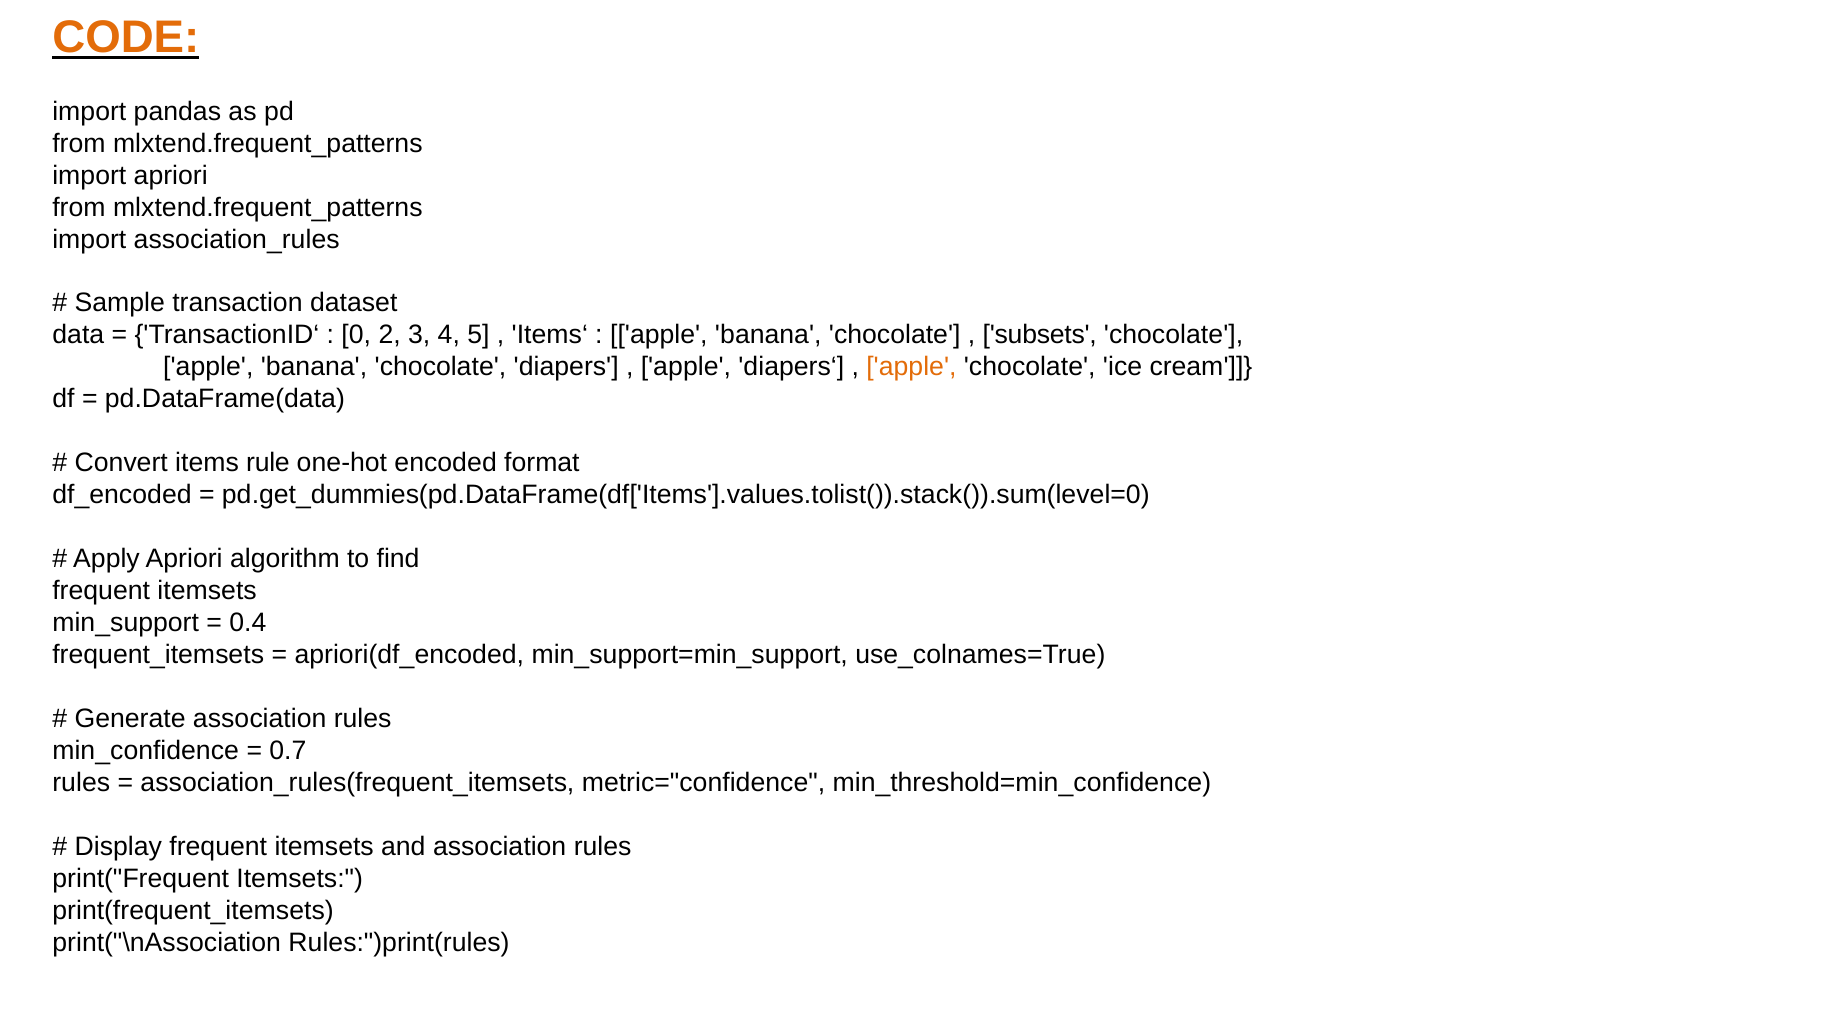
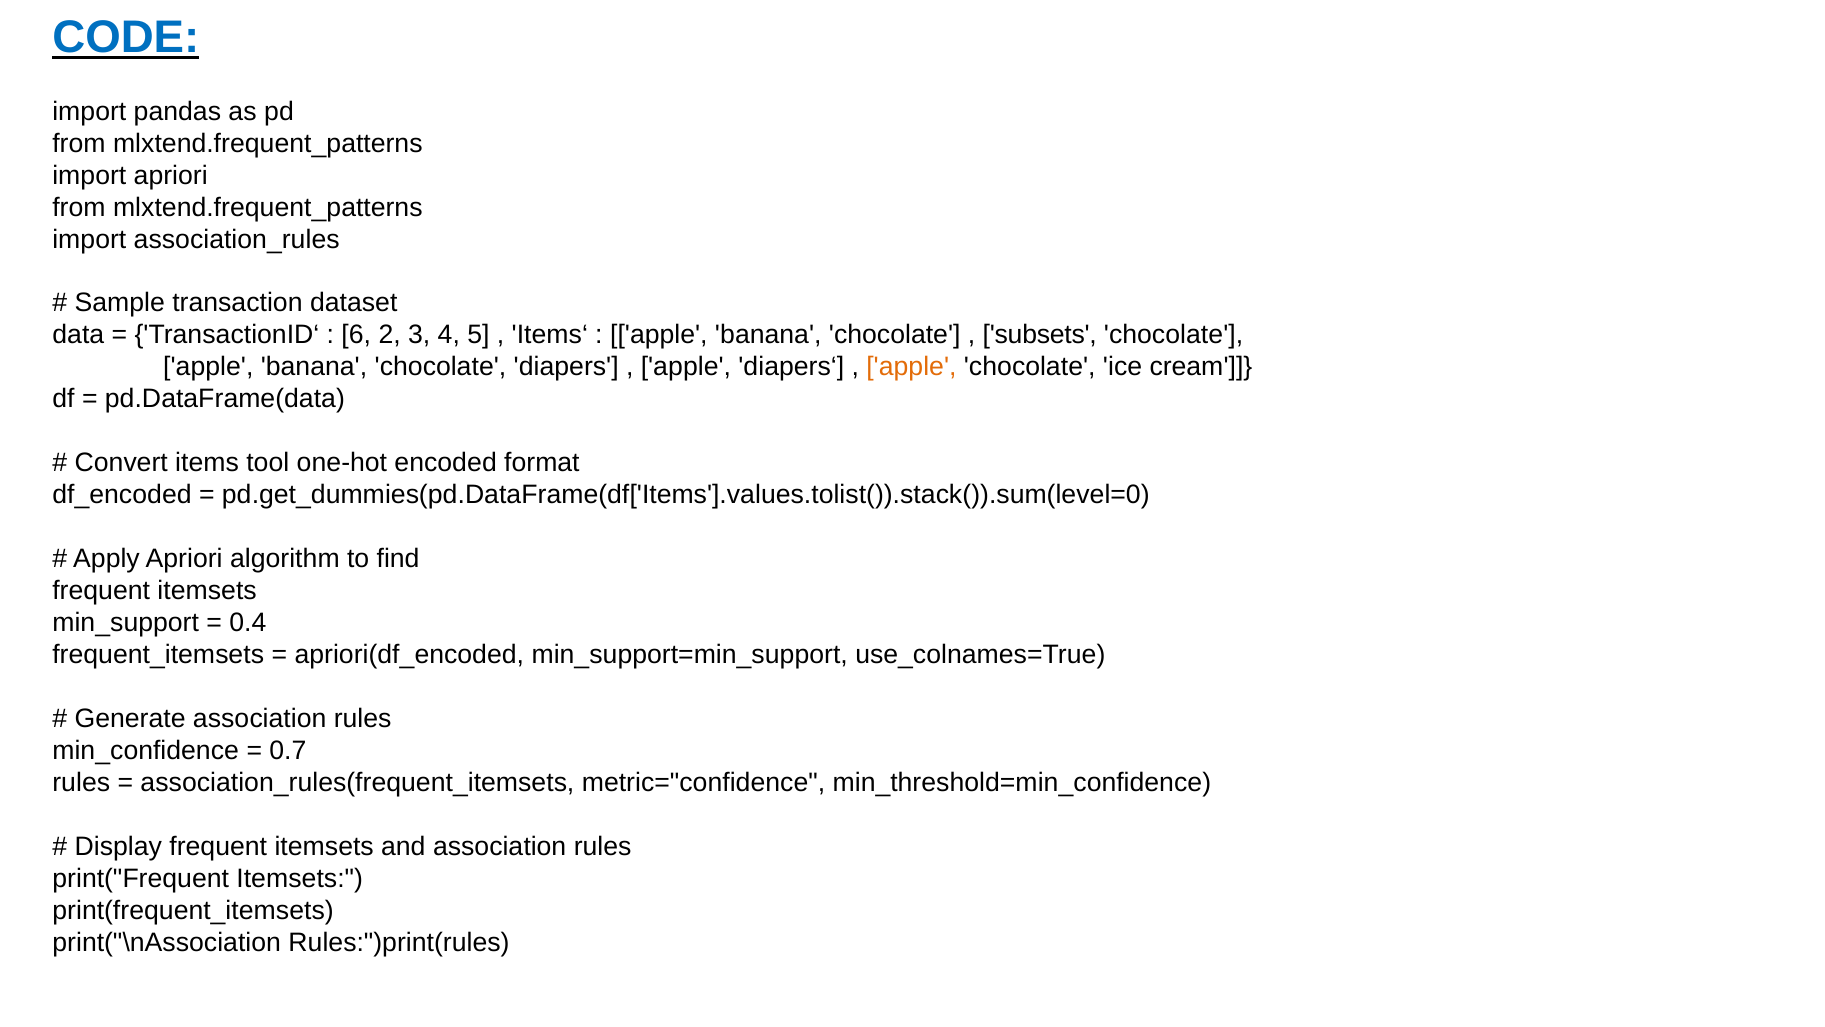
CODE colour: orange -> blue (126, 37)
0: 0 -> 6 (356, 335)
rule: rule -> tool (268, 463)
